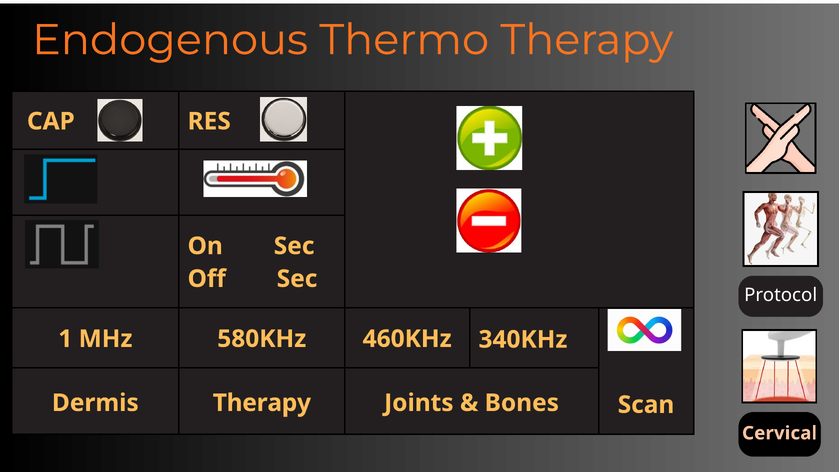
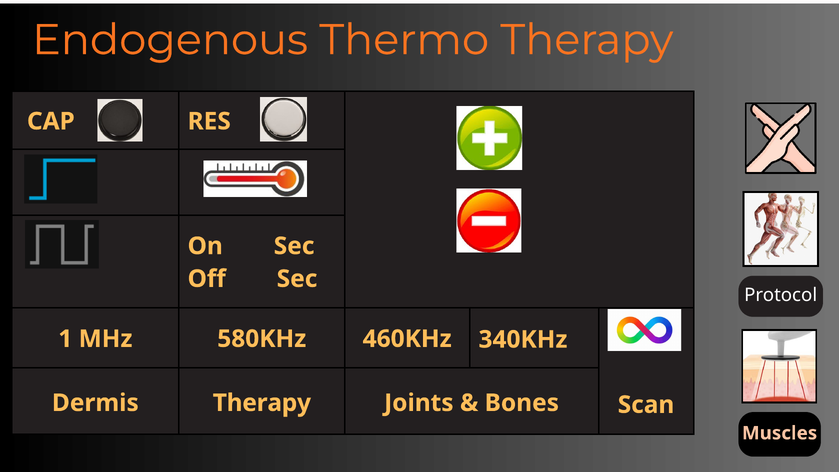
Cervical: Cervical -> Muscles (780, 433)
